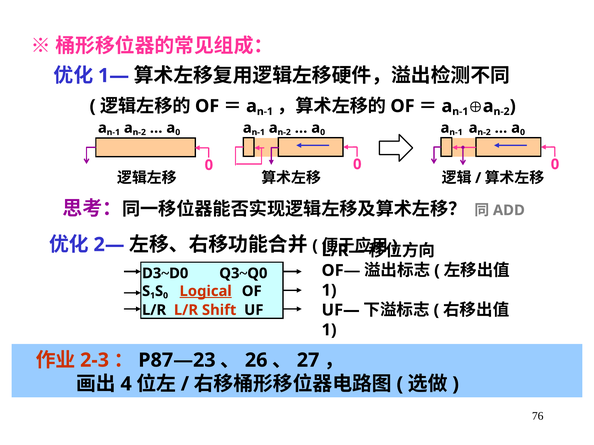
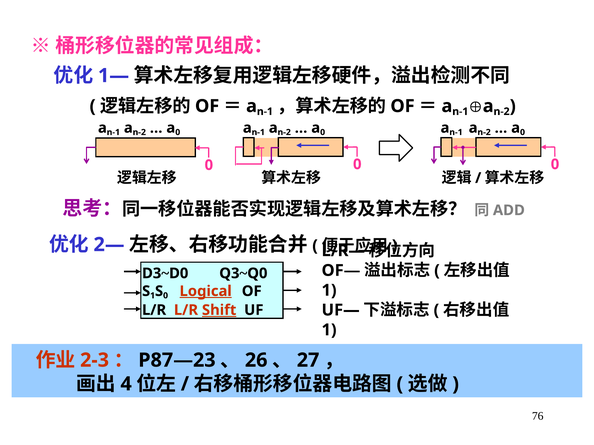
Shift underline: none -> present (219, 310)
